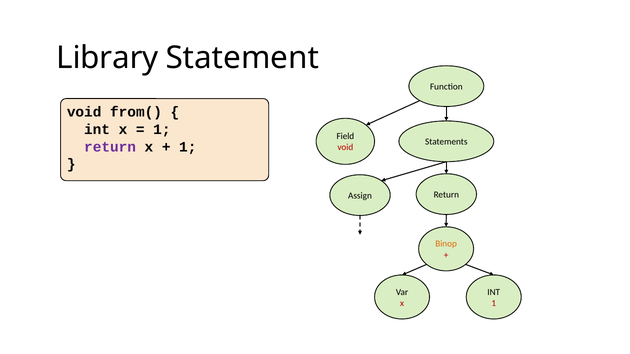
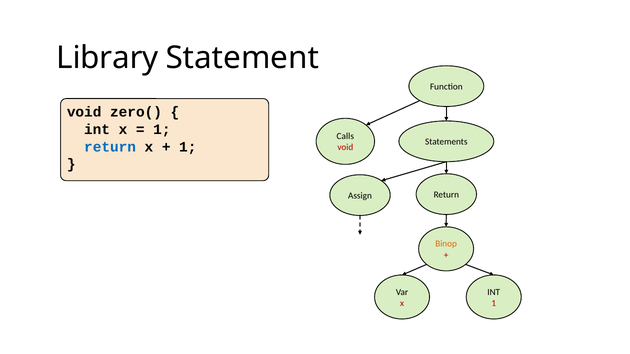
from(: from( -> zero( (136, 112)
Field: Field -> Calls (345, 137)
return colour: purple -> blue (110, 147)
